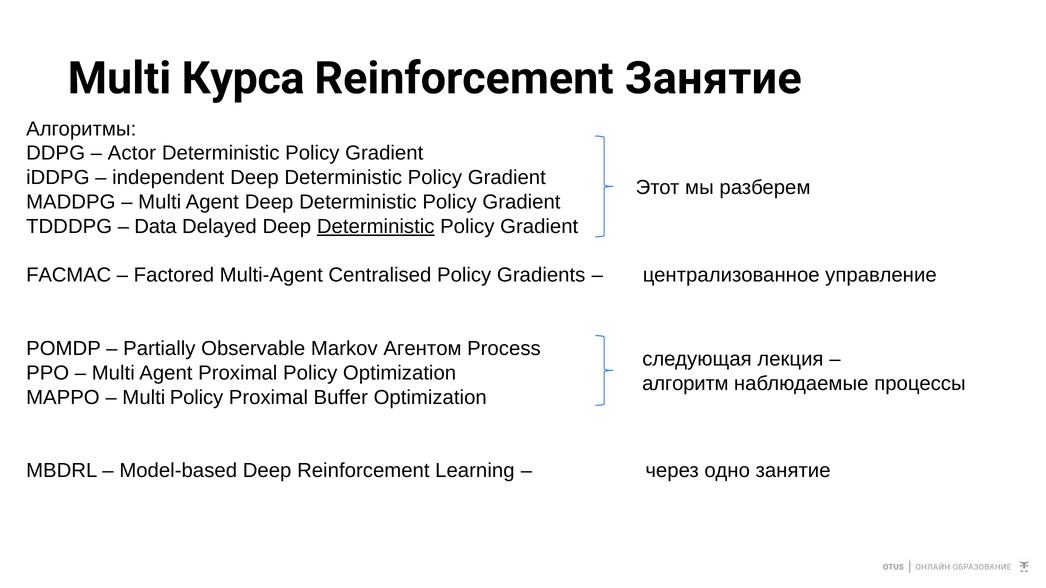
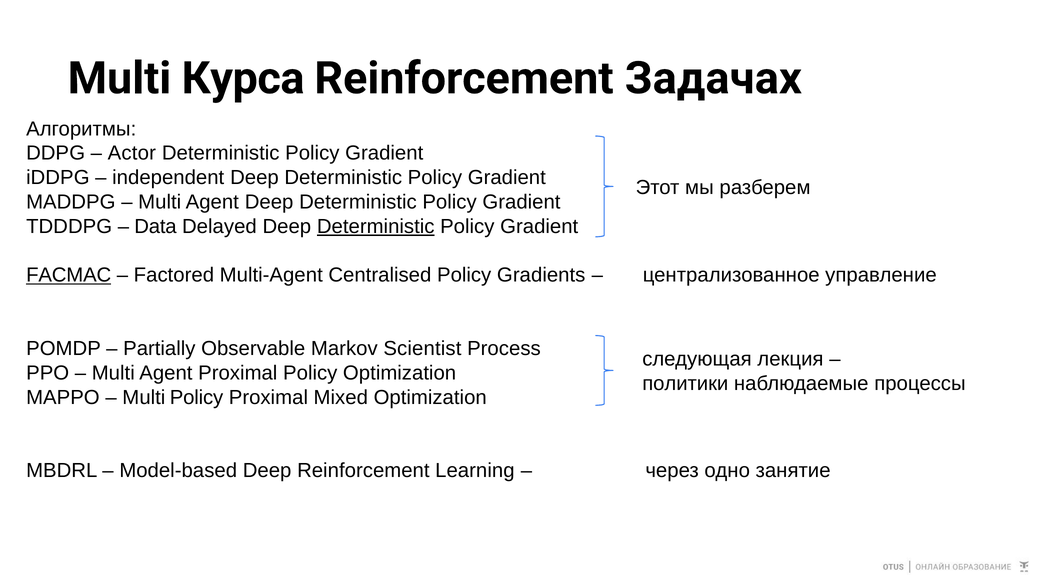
Reinforcement Занятие: Занятие -> Задачах (713, 78)
FACMAC underline: none -> present (69, 275)
Агентом: Агентом -> Scientist (422, 349)
алгоритм: алгоритм -> политики (685, 384)
Buffer: Buffer -> Mixed (341, 398)
